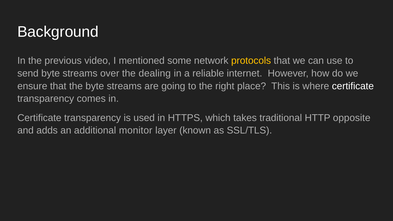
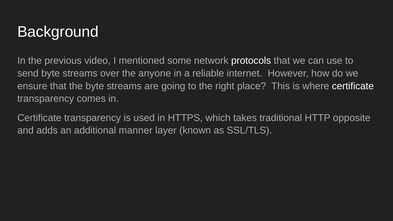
protocols colour: yellow -> white (251, 61)
dealing: dealing -> anyone (155, 73)
monitor: monitor -> manner (136, 131)
